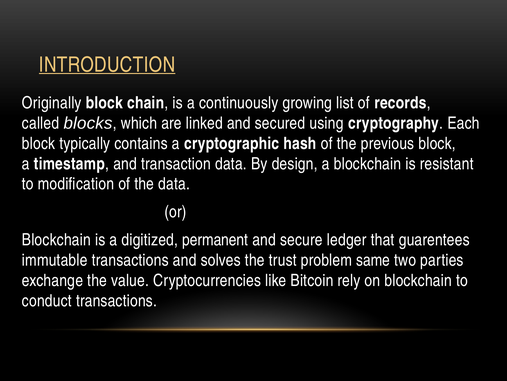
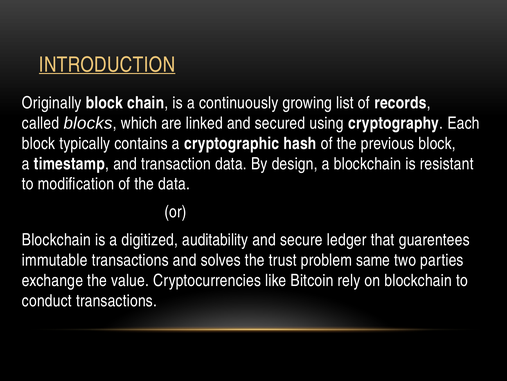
permanent: permanent -> auditability (215, 239)
